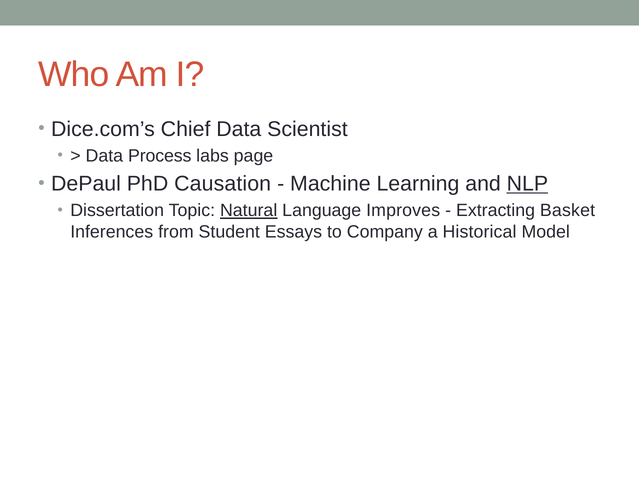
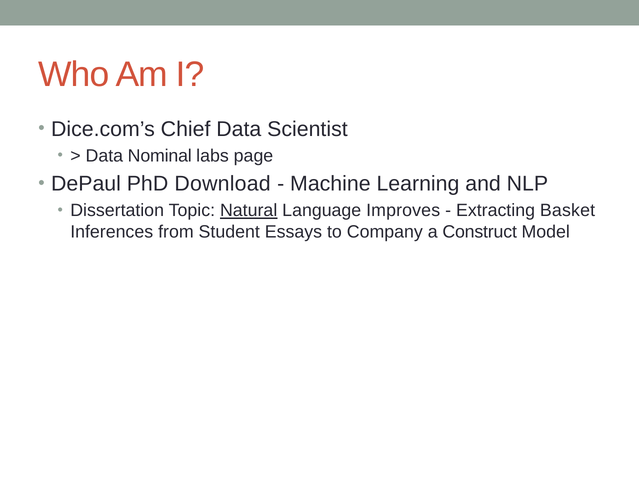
Process: Process -> Nominal (160, 156)
Causation: Causation -> Download (223, 184)
NLP underline: present -> none (527, 184)
Historical: Historical -> Construct (480, 232)
